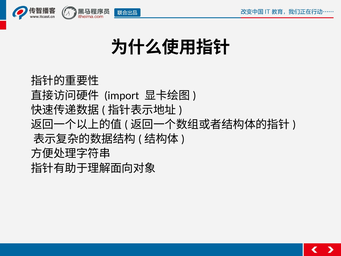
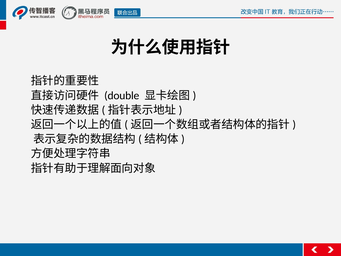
import: import -> double (122, 95)
